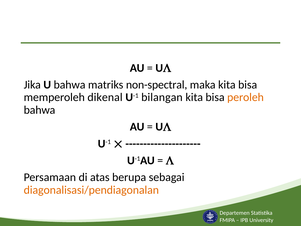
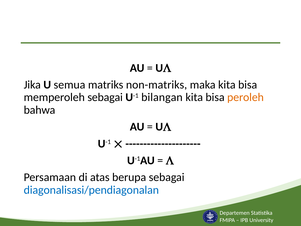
U bahwa: bahwa -> semua (70, 85)
non-spectral: non-spectral -> non-matriks (157, 85)
memperoleh dikenal: dikenal -> sebagai (105, 97)
diagonalisasi/pendiagonalan colour: orange -> blue (91, 190)
